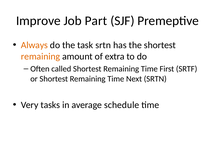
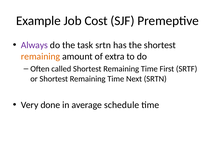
Improve: Improve -> Example (38, 21)
Part: Part -> Cost (96, 21)
Always colour: orange -> purple (34, 45)
tasks: tasks -> done (50, 105)
